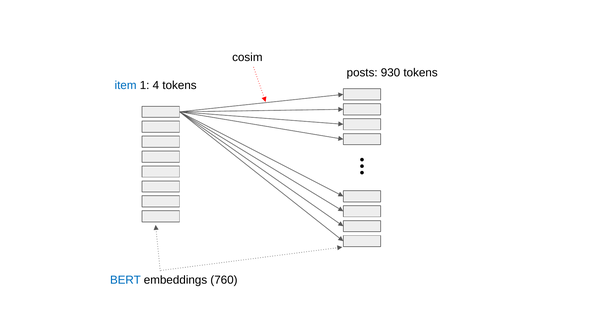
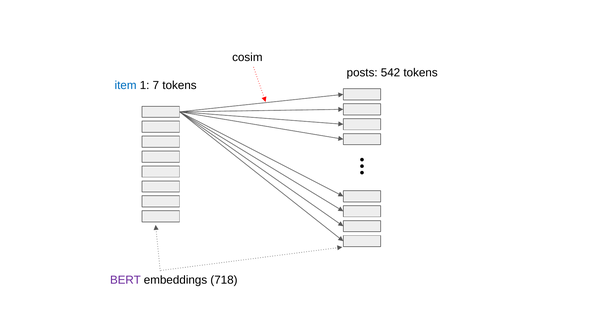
930: 930 -> 542 (390, 73)
4: 4 -> 7 (156, 85)
BERT colour: blue -> purple (125, 280)
760: 760 -> 718 (224, 280)
